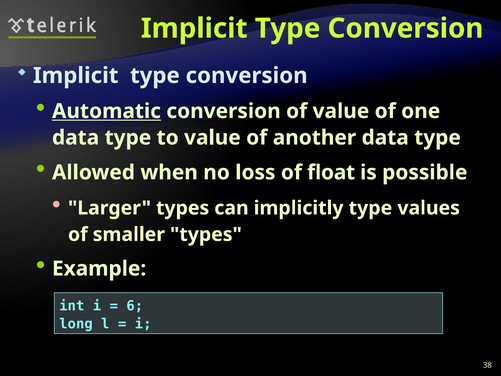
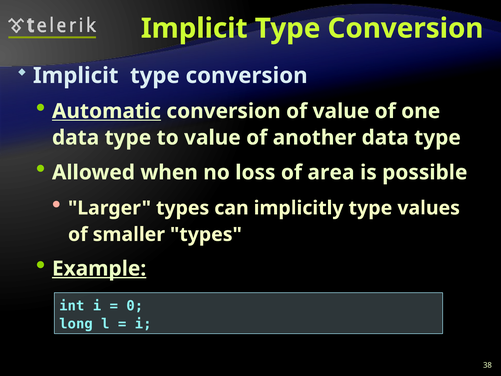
float: float -> area (331, 172)
Example underline: none -> present (99, 268)
6: 6 -> 0 (135, 306)
